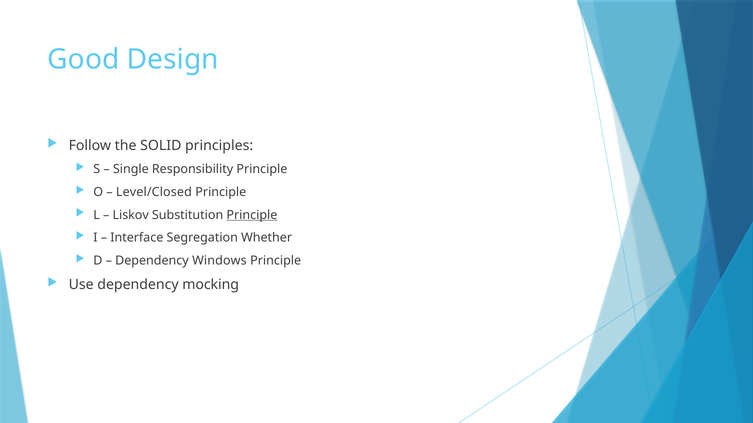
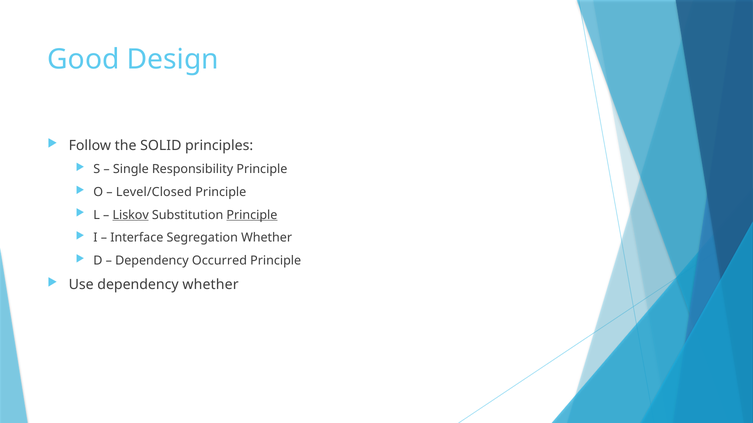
Liskov underline: none -> present (131, 215)
Windows: Windows -> Occurred (219, 261)
dependency mocking: mocking -> whether (211, 285)
